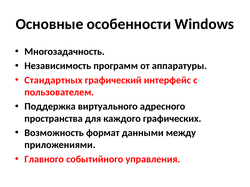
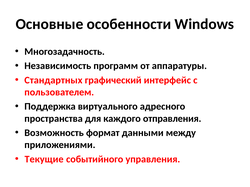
графических: графических -> отправления (172, 119)
Главного: Главного -> Текущие (44, 160)
